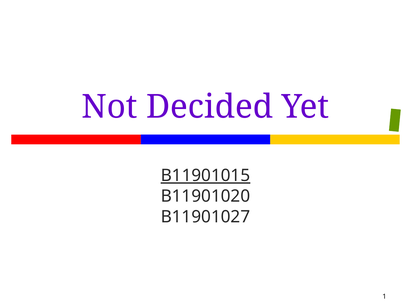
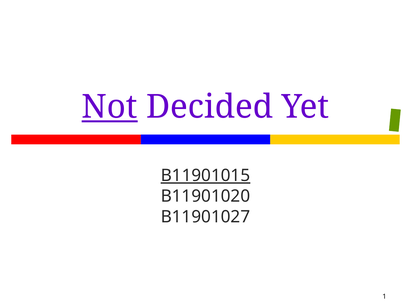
Not underline: none -> present (110, 107)
